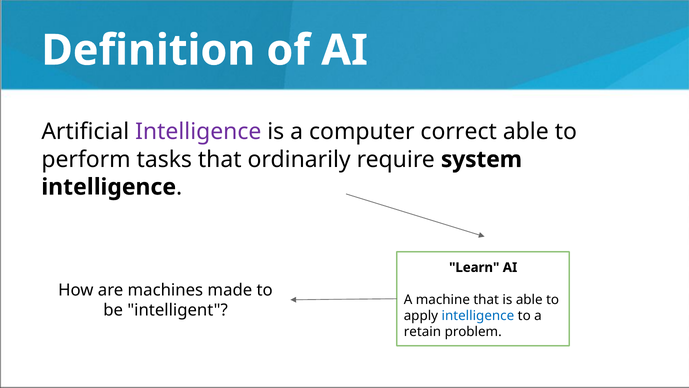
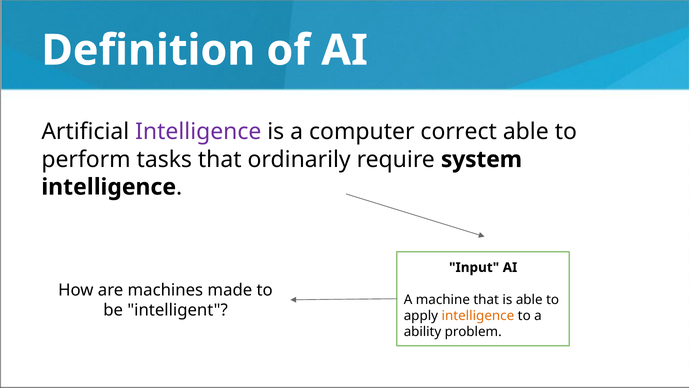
Learn: Learn -> Input (474, 267)
intelligence colour: blue -> orange (478, 315)
retain: retain -> ability (423, 332)
